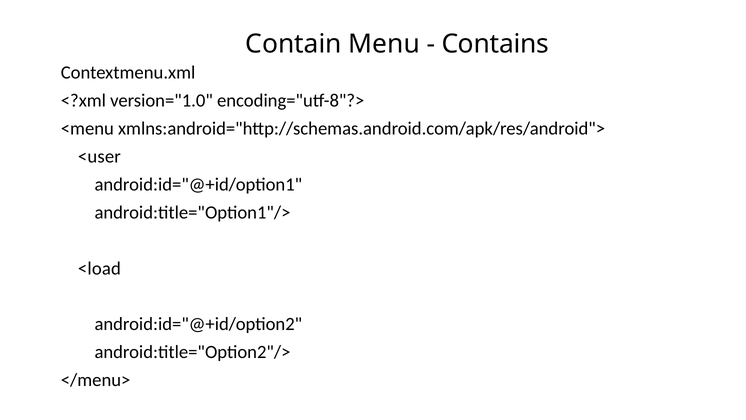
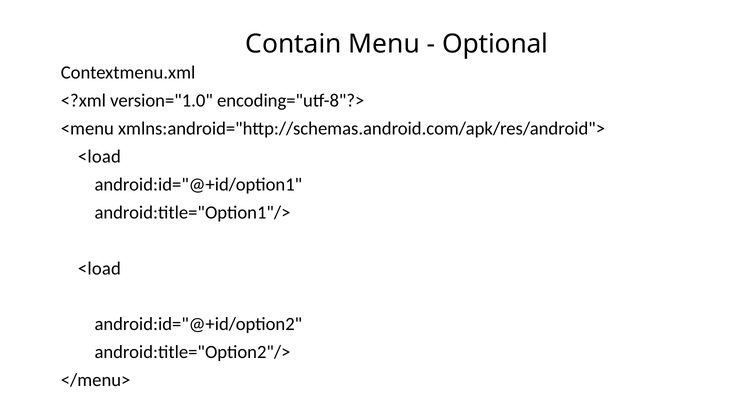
Contains: Contains -> Optional (495, 44)
<user: <user -> <load (99, 156)
